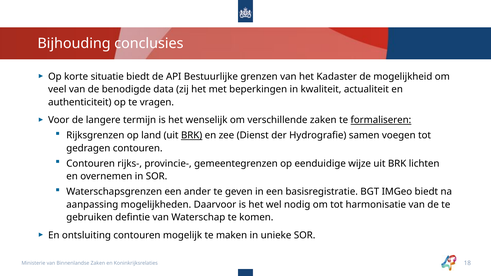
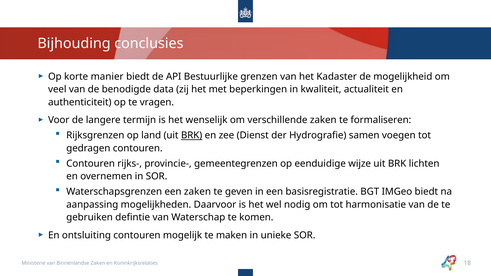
situatie: situatie -> manier (107, 77)
formaliseren underline: present -> none (381, 120)
een ander: ander -> zaken (197, 192)
